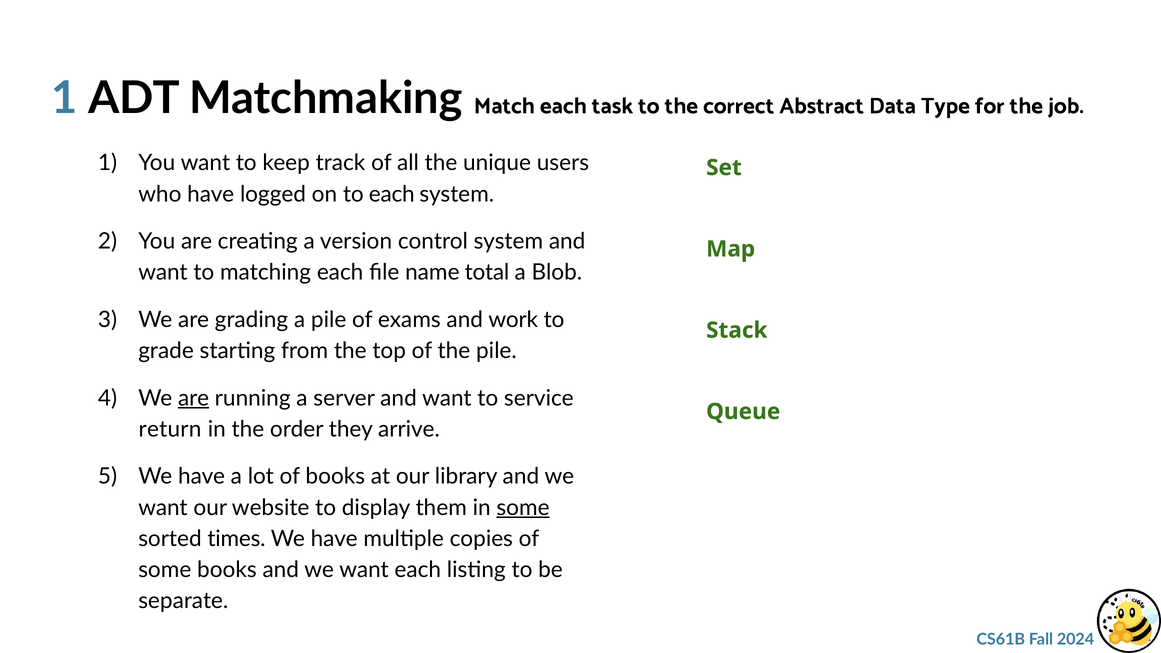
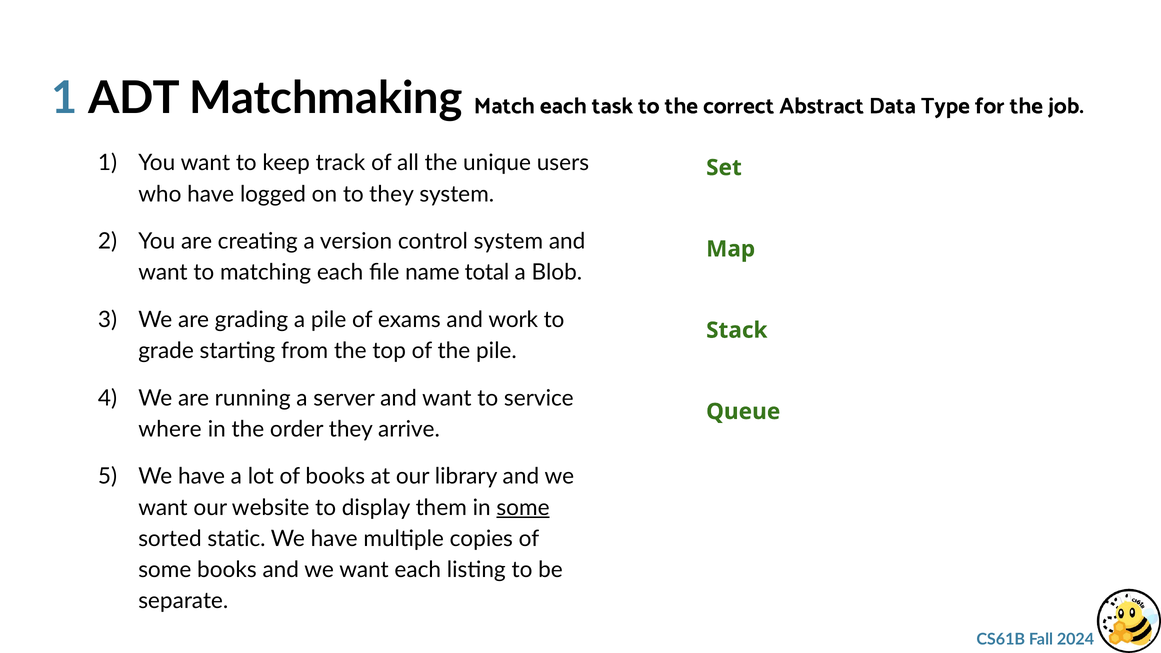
to each: each -> they (392, 194)
are underline: present -> none (194, 398)
return: return -> where (170, 429)
times: times -> static (236, 539)
